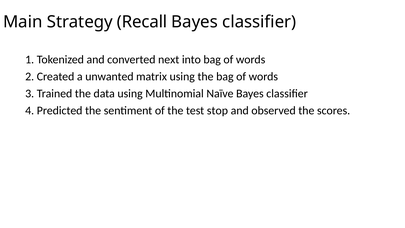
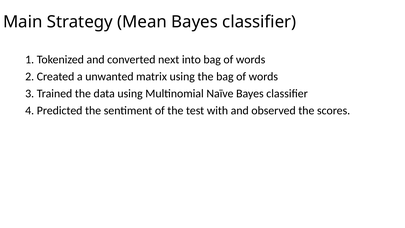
Recall: Recall -> Mean (142, 22)
stop: stop -> with (217, 110)
